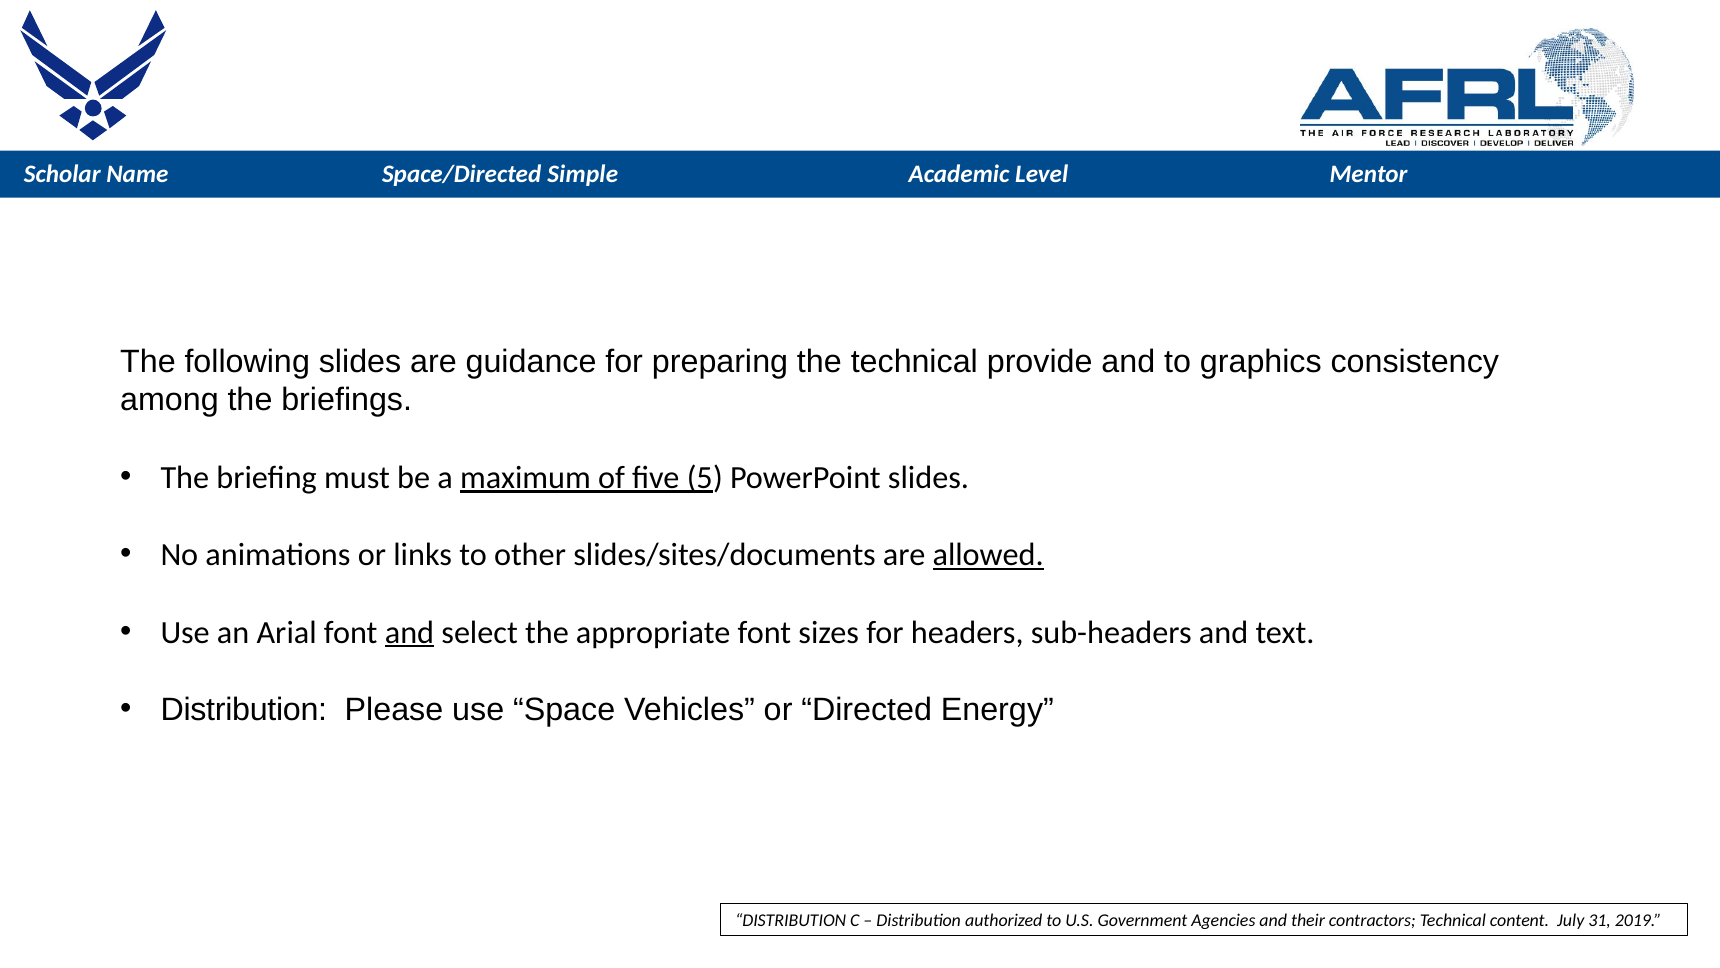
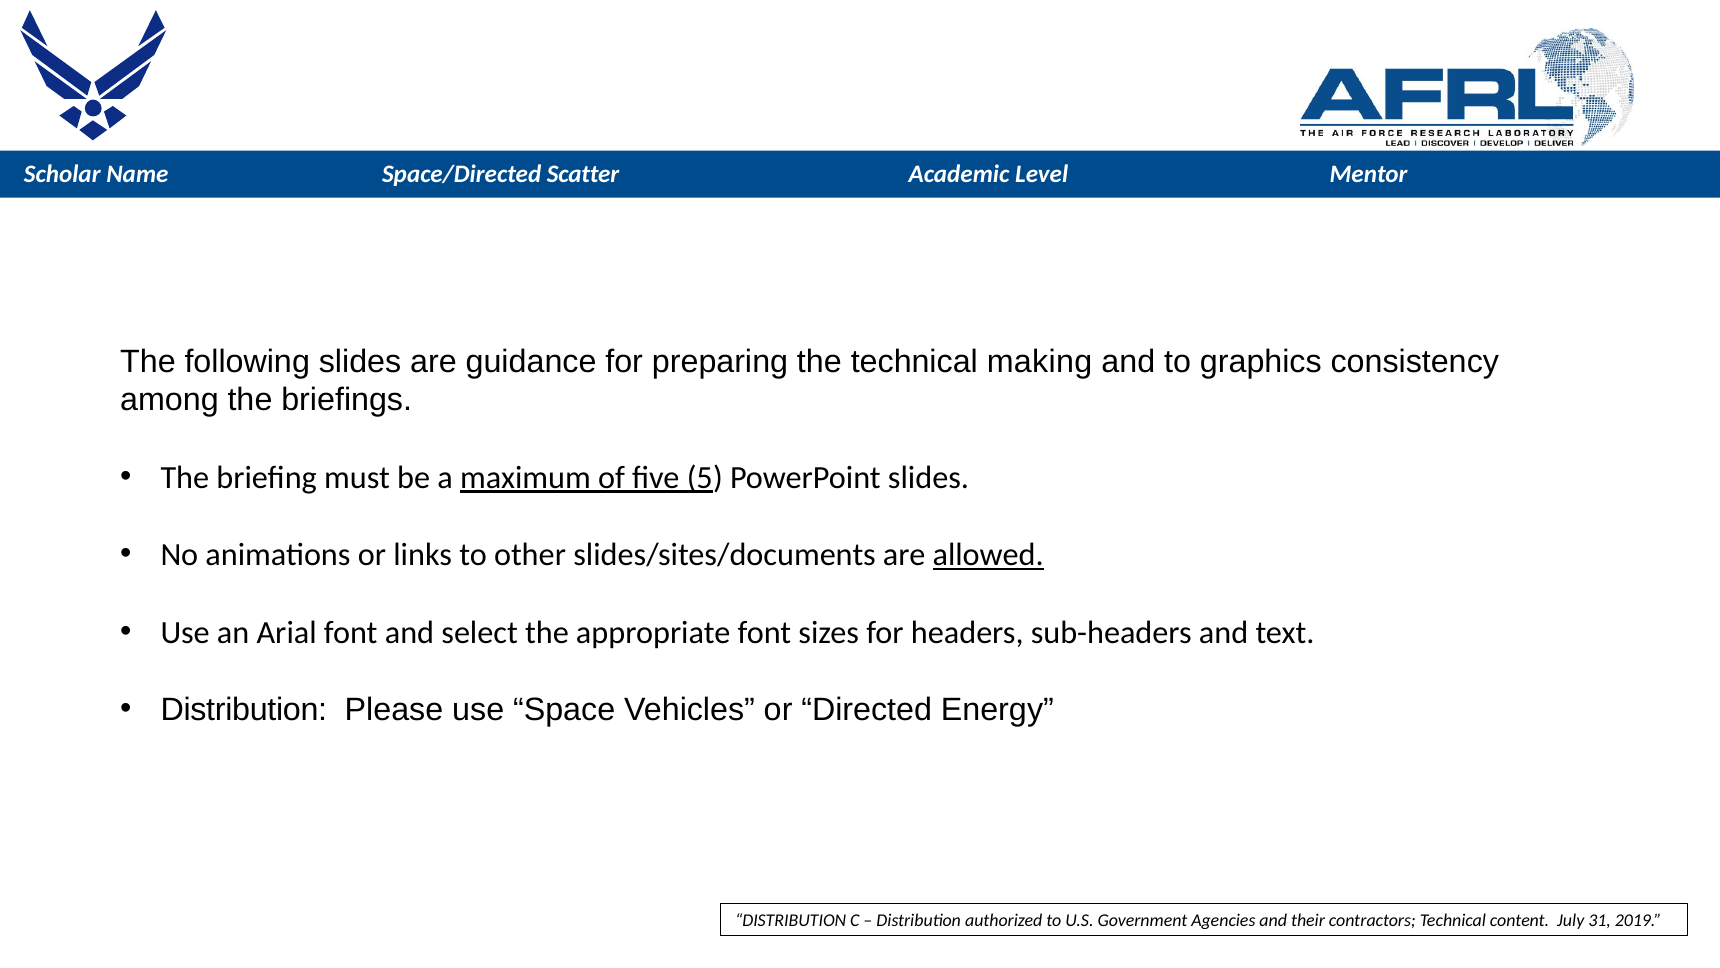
Simple: Simple -> Scatter (583, 174)
provide: provide -> making (1040, 361)
and underline: present -> none (409, 632)
